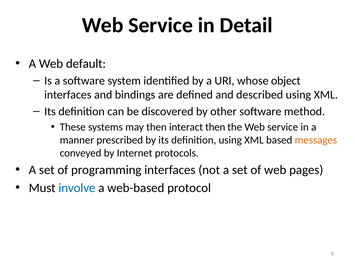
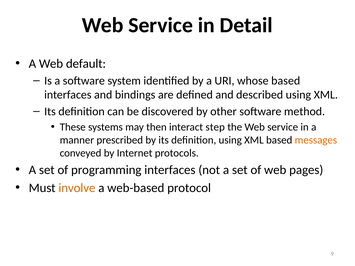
whose object: object -> based (286, 81)
interact then: then -> step (215, 127)
involve colour: blue -> orange (77, 188)
